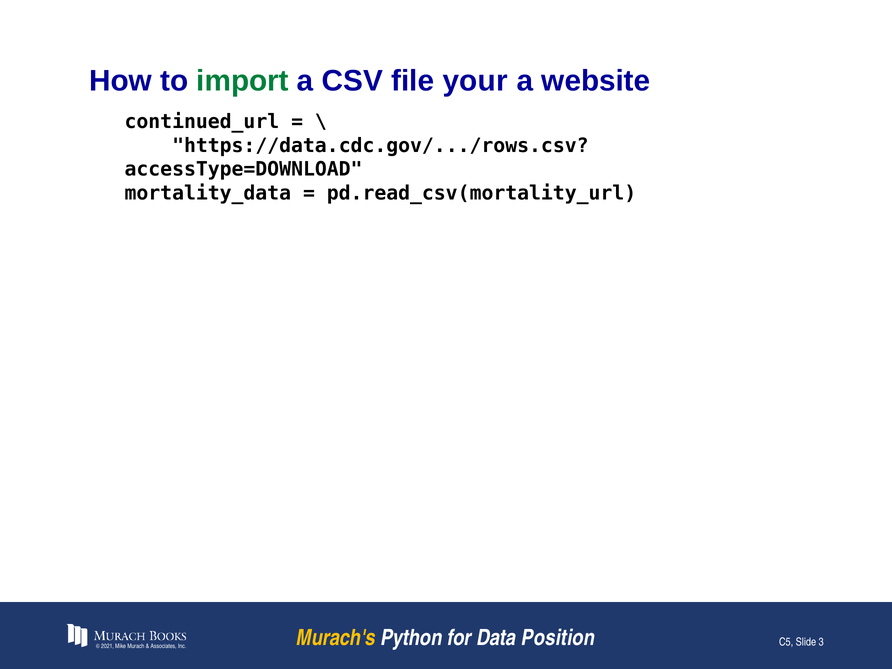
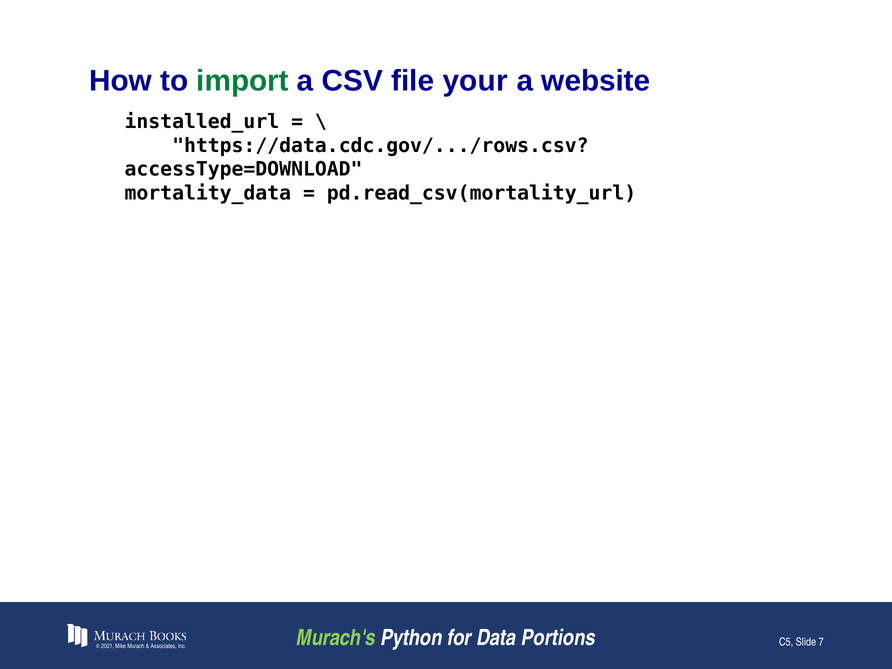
continued_url: continued_url -> installed_url (202, 122)
Murach's colour: yellow -> light green (336, 638)
Position: Position -> Portions (558, 638)
3: 3 -> 7 (821, 642)
